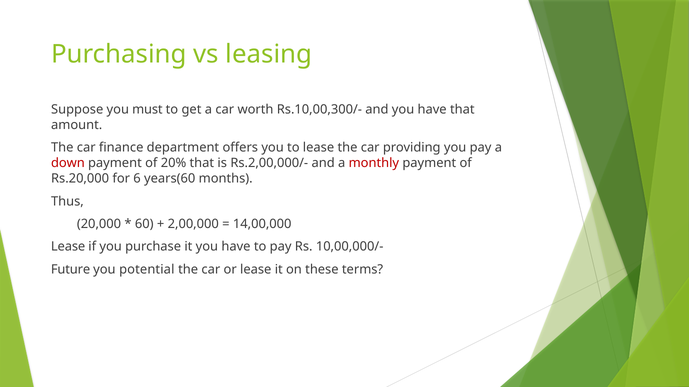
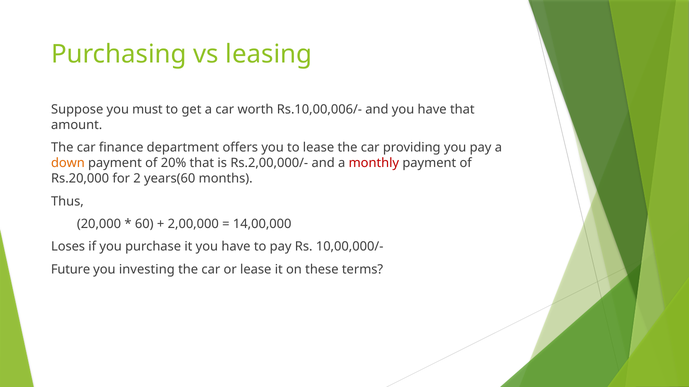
Rs.10,00,300/-: Rs.10,00,300/- -> Rs.10,00,006/- (319, 110)
down colour: red -> orange (68, 163)
6: 6 -> 2 (137, 179)
Lease: Lease -> Loses (68, 247)
potential: potential -> investing (147, 270)
